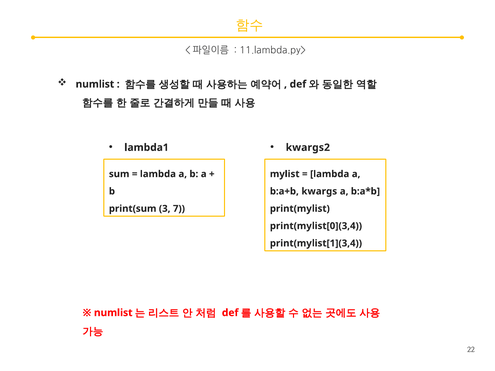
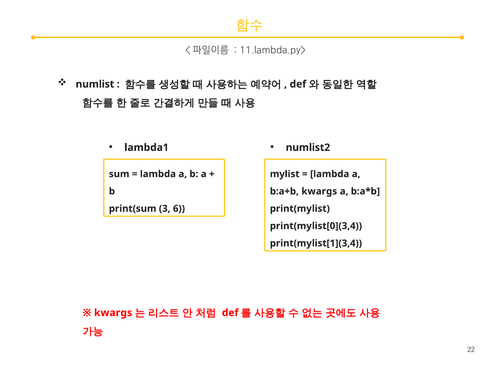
kwargs2: kwargs2 -> numlist2 (308, 148)
7: 7 -> 6 (179, 209)
numlist: numlist -> kwargs (113, 313)
